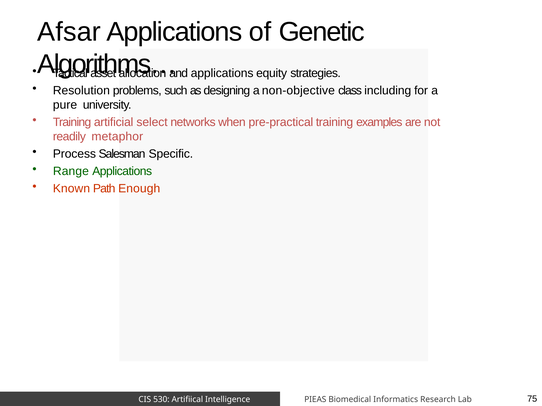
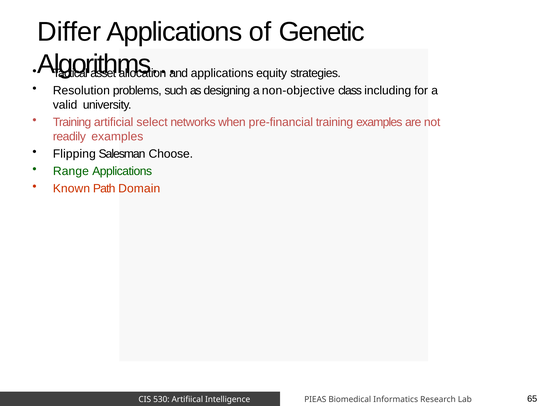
Afsar: Afsar -> Differ (69, 32)
pure: pure -> valid (65, 105)
pre-practical: pre-practical -> pre-financial (281, 122)
readily metaphor: metaphor -> examples (117, 137)
Process: Process -> Flipping (74, 154)
Specific: Specific -> Choose (171, 154)
Enough: Enough -> Domain (139, 189)
75: 75 -> 65 (532, 399)
